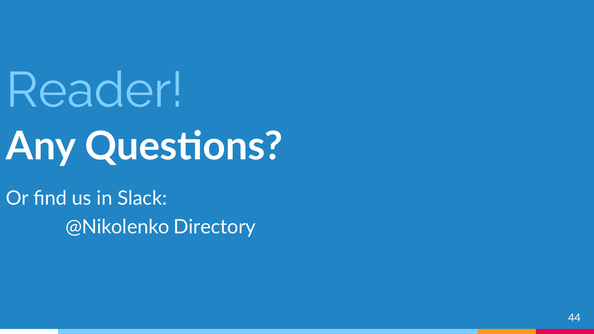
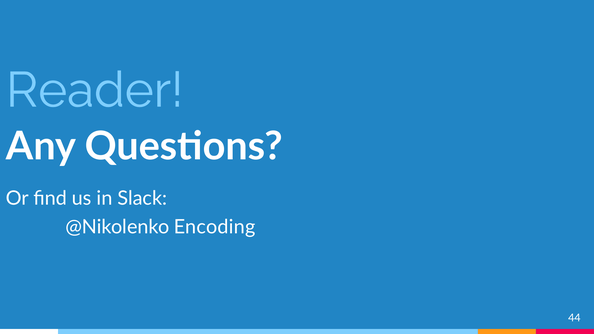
Directory: Directory -> Encoding (215, 227)
